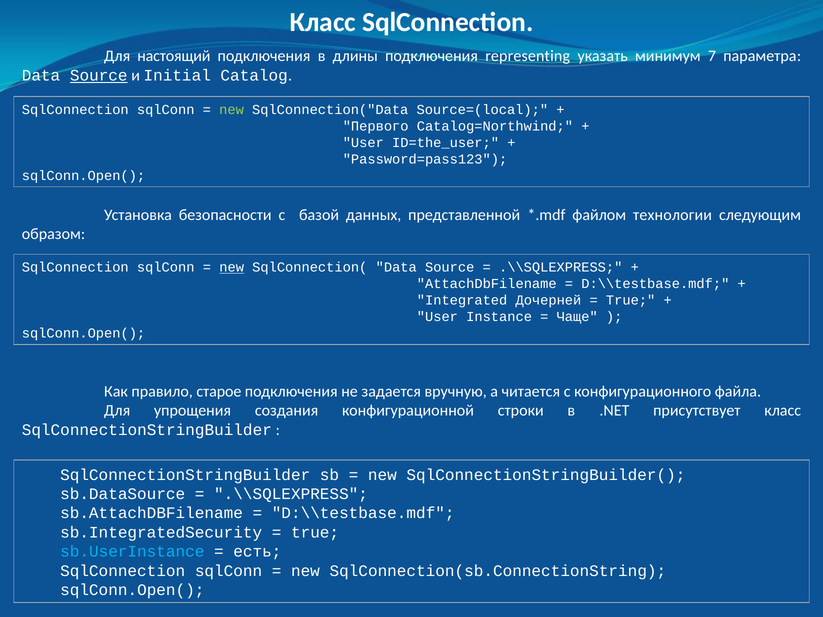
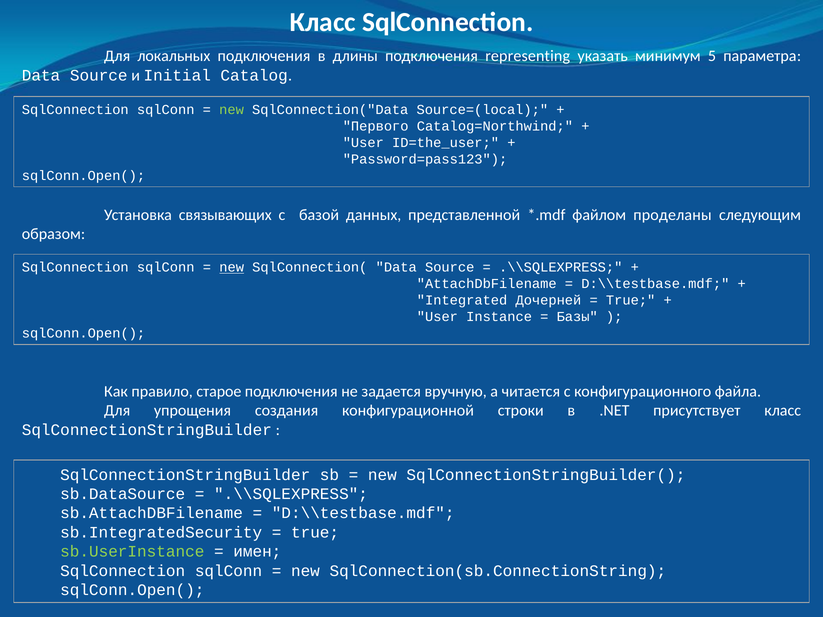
настоящий: настоящий -> локальных (174, 56)
7: 7 -> 5 (712, 56)
Source underline: present -> none (99, 75)
безопасности: безопасности -> связывающих (225, 215)
технологии: технологии -> проделаны (673, 215)
Чаще: Чаще -> Базы (577, 317)
sb.UserInstance colour: light blue -> light green (132, 552)
есть: есть -> имен (257, 552)
